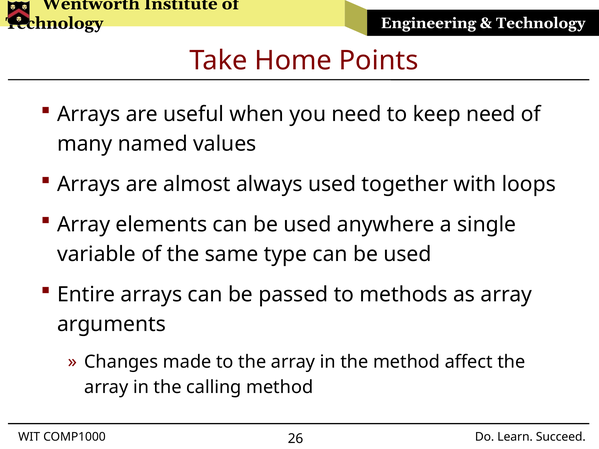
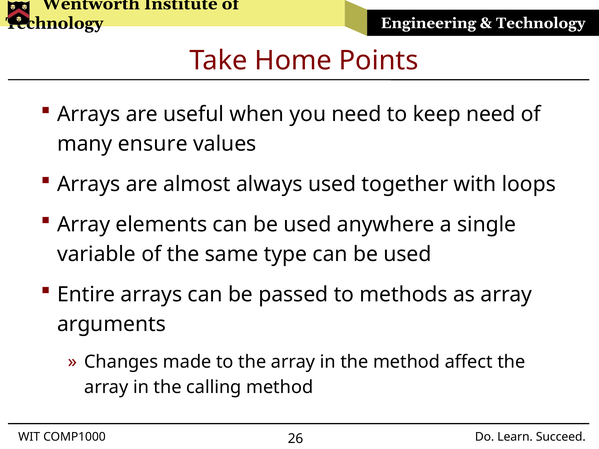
named: named -> ensure (153, 144)
